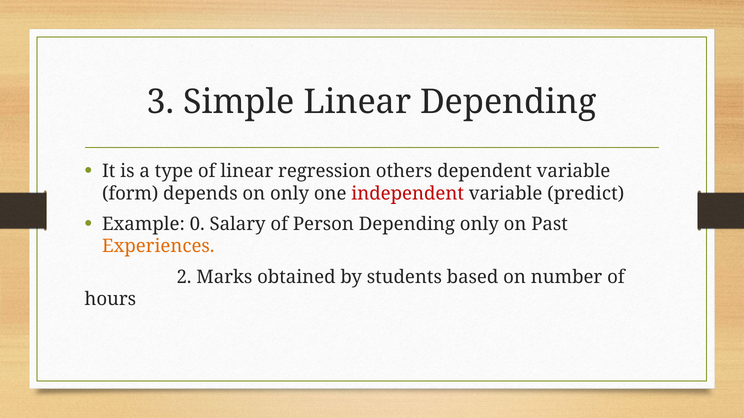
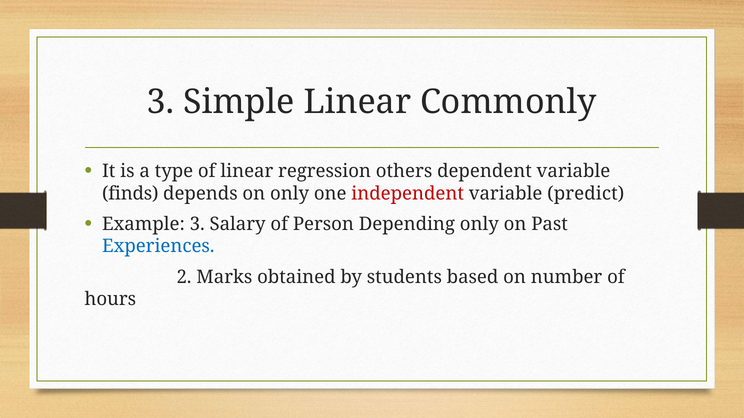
Linear Depending: Depending -> Commonly (508, 102)
form: form -> finds (130, 194)
Example 0: 0 -> 3 (197, 224)
Experiences colour: orange -> blue (158, 247)
